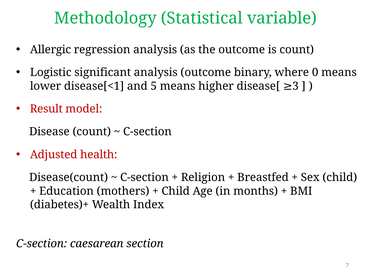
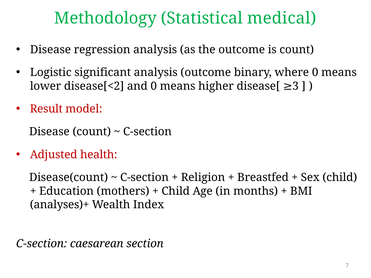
variable: variable -> medical (282, 18)
Allergic: Allergic -> Disease (50, 50)
disease[<1: disease[<1 -> disease[<2 (94, 86)
and 5: 5 -> 0 (154, 86)
diabetes)+: diabetes)+ -> analyses)+ (60, 205)
